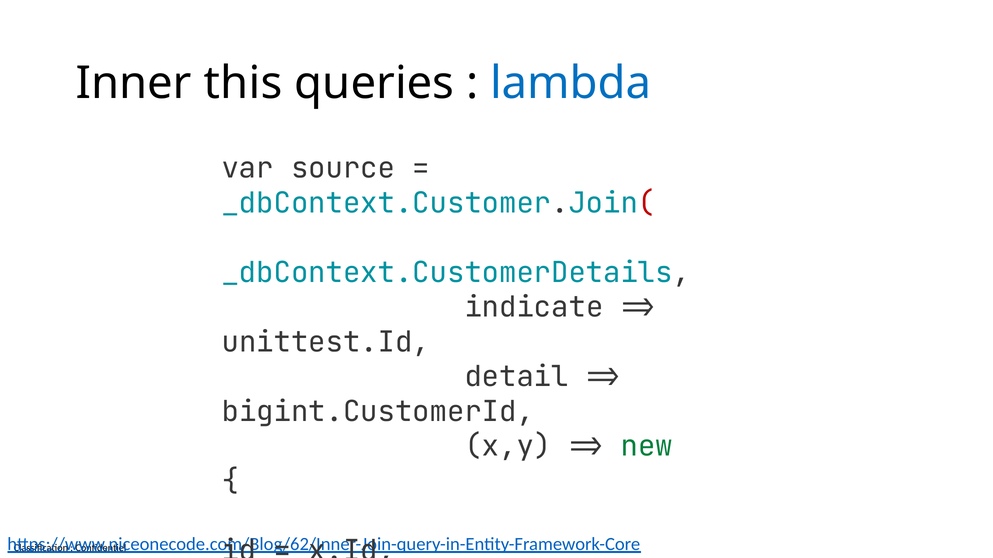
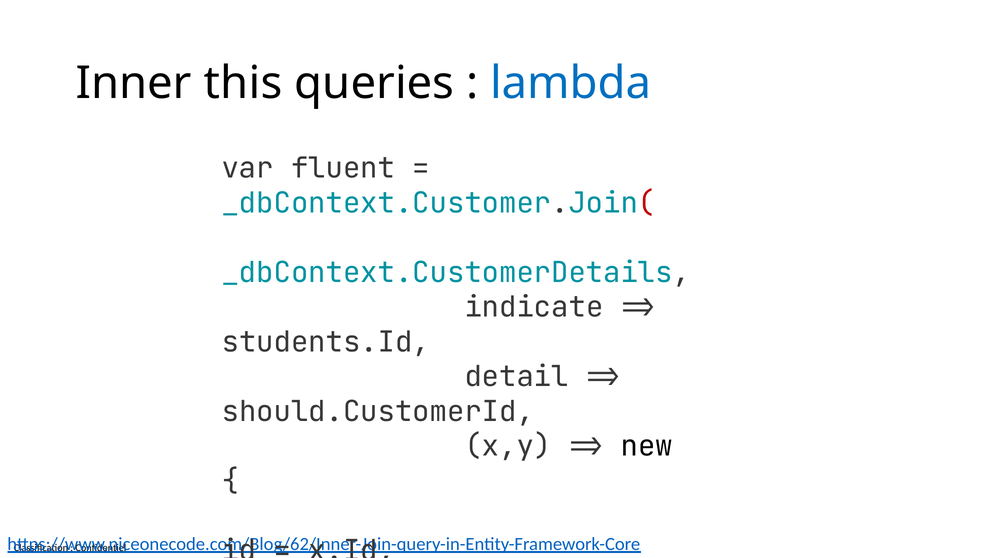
source: source -> fluent (343, 169)
unittest.Id: unittest.Id -> students.Id (326, 342)
bigint.CustomerId: bigint.CustomerId -> should.CustomerId (378, 412)
new colour: green -> black (647, 447)
